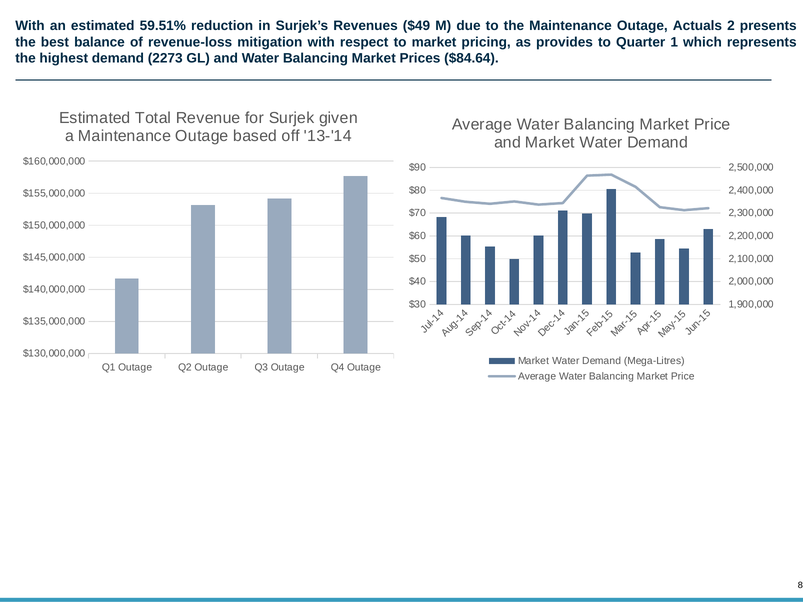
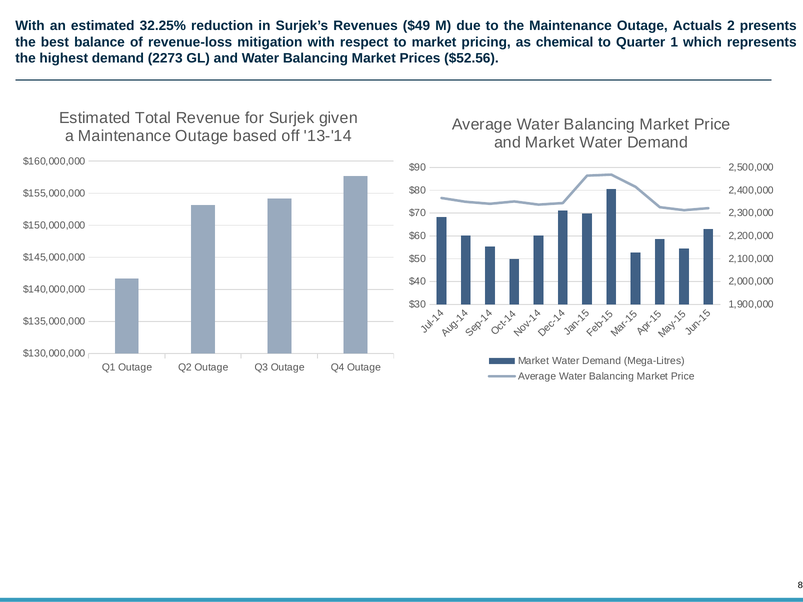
59.51%: 59.51% -> 32.25% (163, 26)
provides: provides -> chemical (565, 42)
$84.64: $84.64 -> $52.56 (471, 58)
